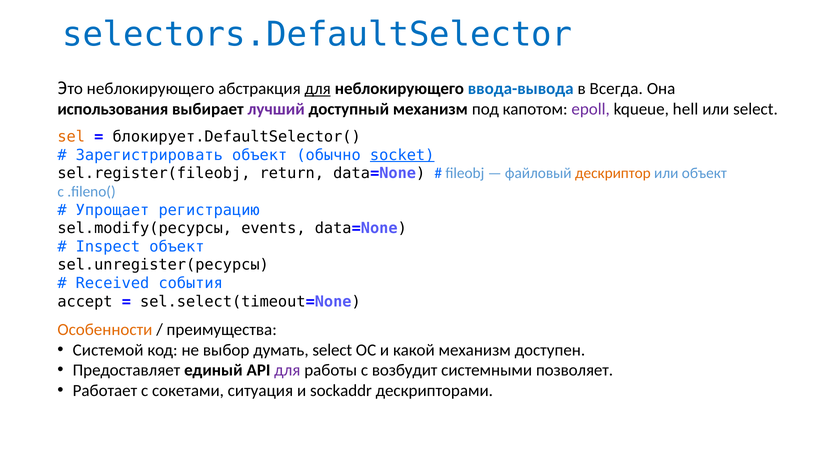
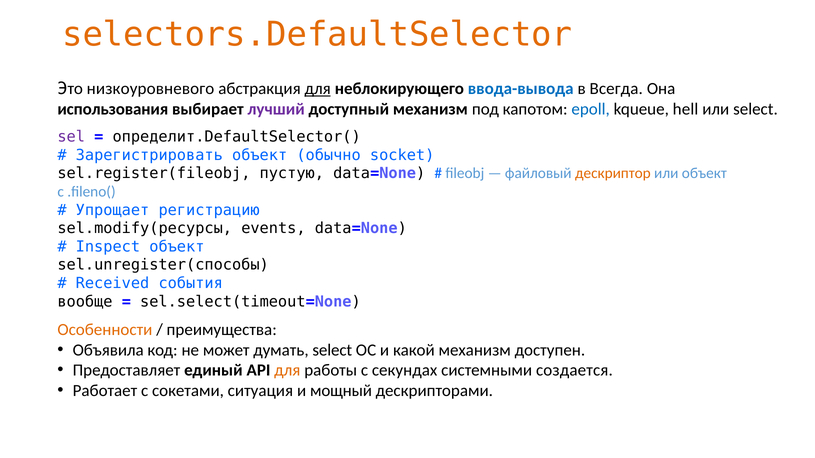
selectors.DefaultSelector colour: blue -> orange (317, 35)
Это неблокирующего: неблокирующего -> низкоуровневого (151, 89)
epoll colour: purple -> blue (591, 109)
sel colour: orange -> purple (71, 137)
блокирует.DefaultSelector(: блокирует.DefaultSelector( -> определит.DefaultSelector( (237, 137)
socket underline: present -> none (402, 155)
return: return -> пустую (292, 174)
sel.unregister(ресурсы: sel.unregister(ресурсы -> sel.unregister(способы (163, 265)
accept: accept -> вообще (85, 302)
Системой: Системой -> Объявила (108, 350)
выбор: выбор -> может (226, 350)
для colour: purple -> orange (287, 371)
возбудит: возбудит -> секундах (405, 371)
позволяет: позволяет -> создается (574, 371)
sockaddr: sockaddr -> мощный (341, 391)
